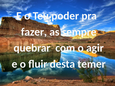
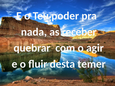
fazer: fazer -> nada (34, 32)
sempre: sempre -> receber (79, 32)
